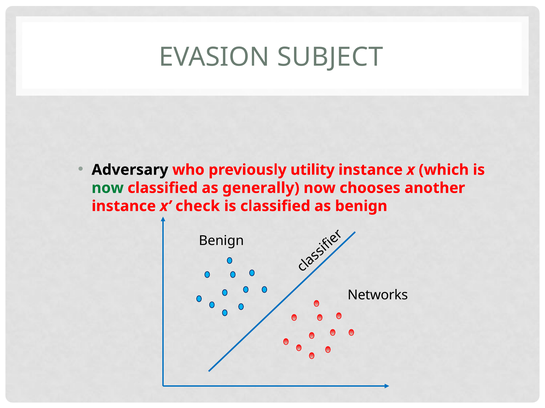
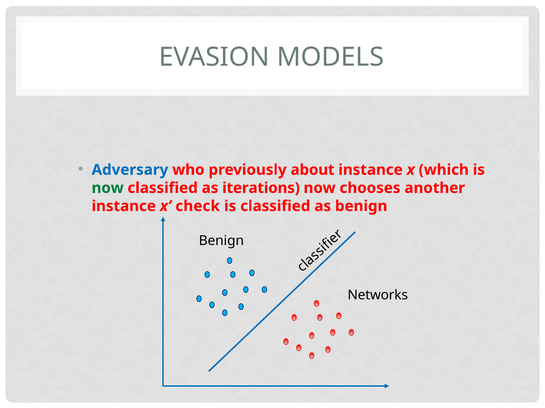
SUBJECT: SUBJECT -> MODELS (330, 57)
Adversary colour: black -> blue (130, 170)
utility: utility -> about (313, 170)
generally: generally -> iterations (261, 188)
